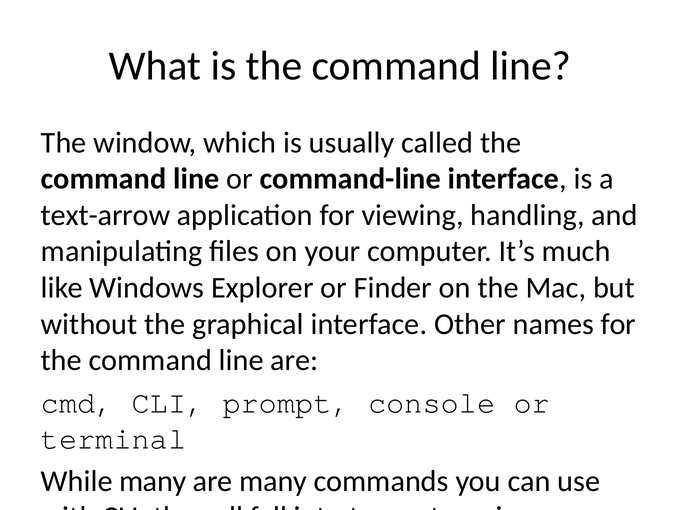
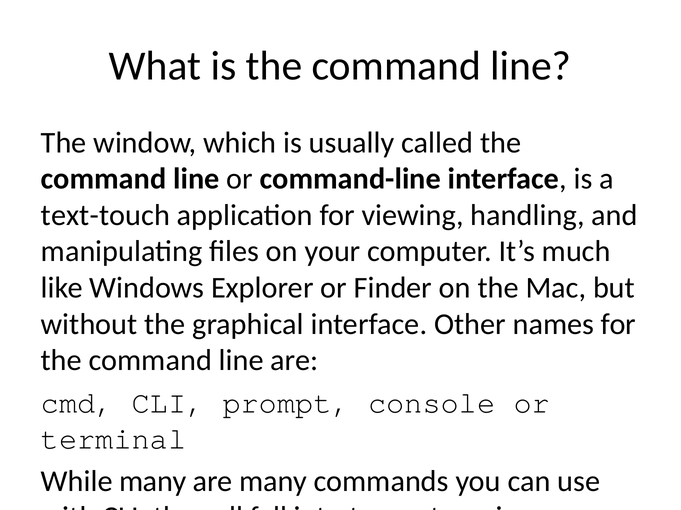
text-arrow: text-arrow -> text-touch (105, 216)
